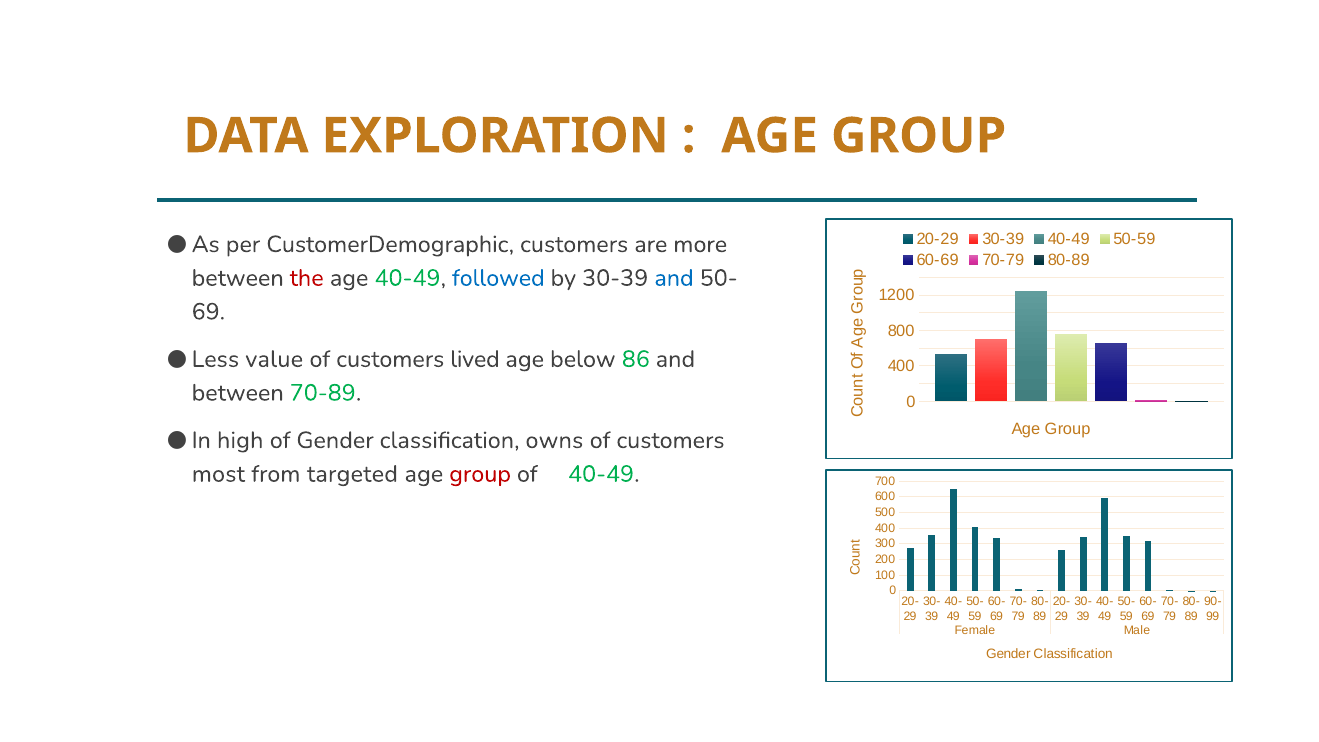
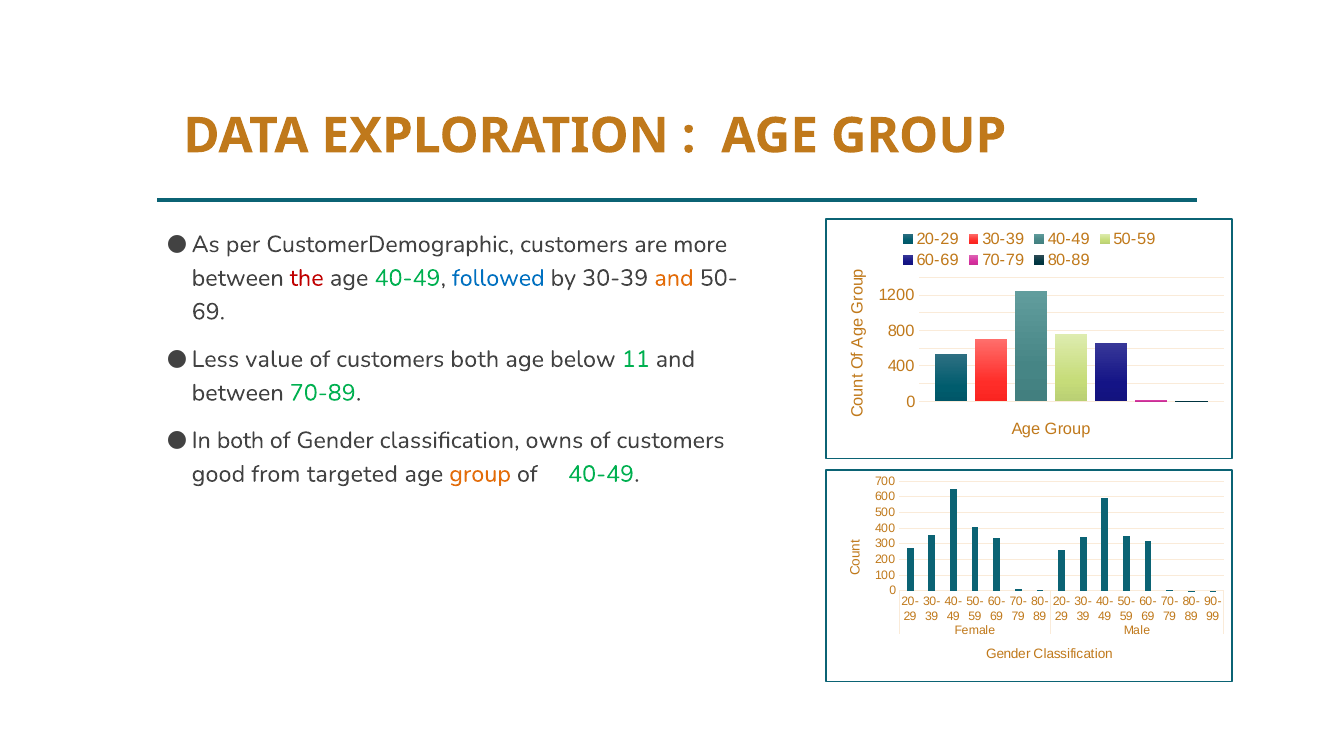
and colour: blue -> orange (674, 278)
customers lived: lived -> both (475, 359)
86: 86 -> 11 (636, 359)
high: high -> both (240, 440)
most: most -> good (218, 474)
group colour: red -> orange (480, 474)
